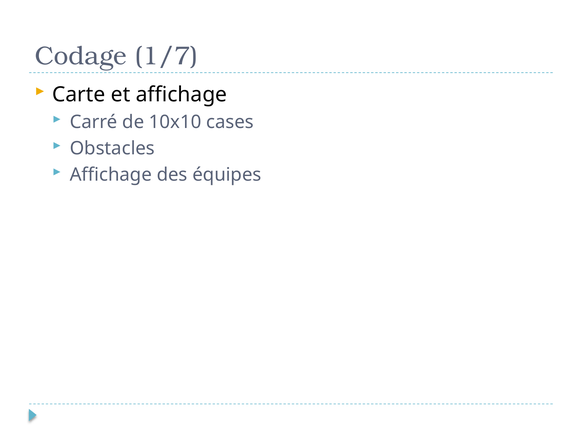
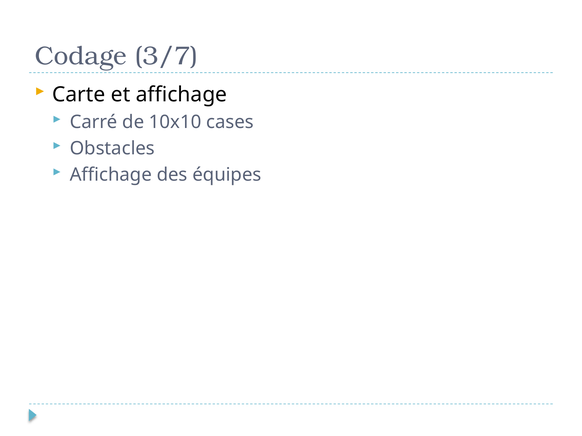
1/7: 1/7 -> 3/7 (166, 56)
